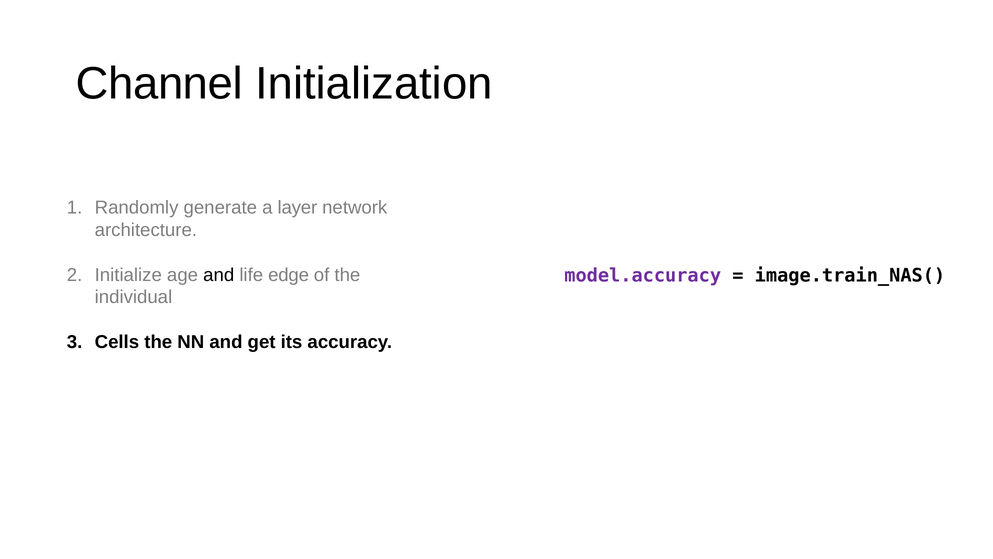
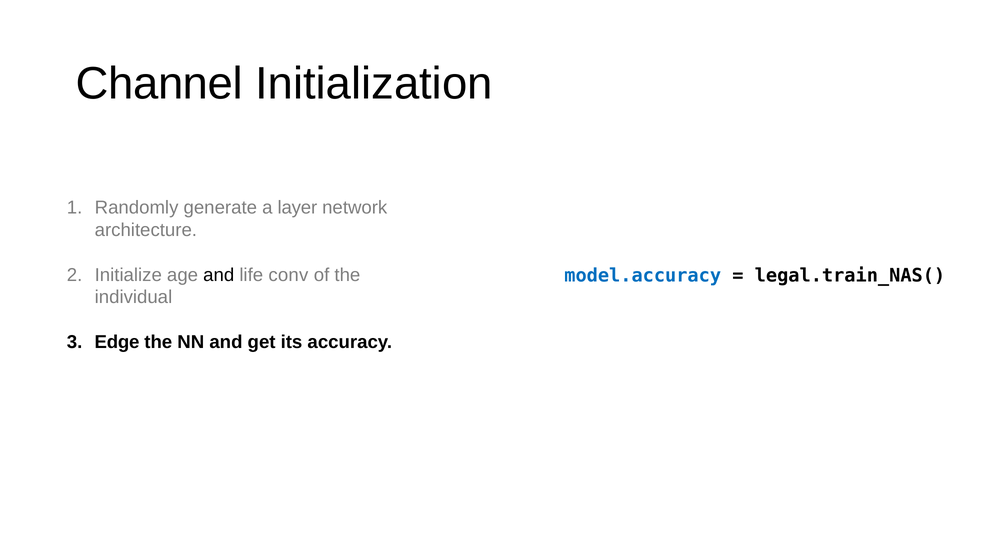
edge: edge -> conv (288, 275)
model.accuracy colour: purple -> blue (643, 275)
image.train_NAS(: image.train_NAS( -> legal.train_NAS( (850, 275)
Cells: Cells -> Edge (117, 342)
